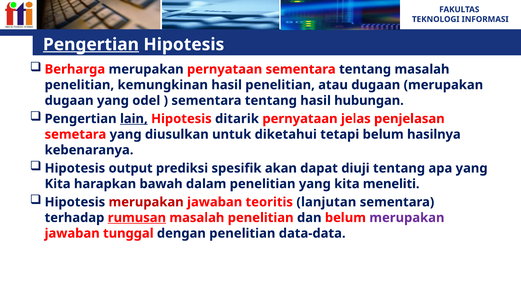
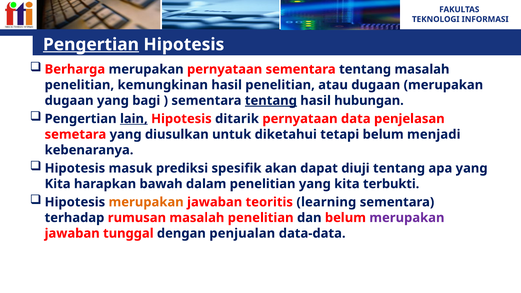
odel: odel -> bagi (146, 101)
tentang underline: none -> present (271, 101)
jelas: jelas -> data (356, 119)
hasilnya: hasilnya -> menjadi (434, 134)
output: output -> masuk (131, 168)
meneliti: meneliti -> terbukti (391, 184)
merupakan colour: red -> orange (146, 202)
lanjutan: lanjutan -> learning (326, 202)
rumusan underline: present -> none (137, 218)
dengan penelitian: penelitian -> penjualan (242, 233)
